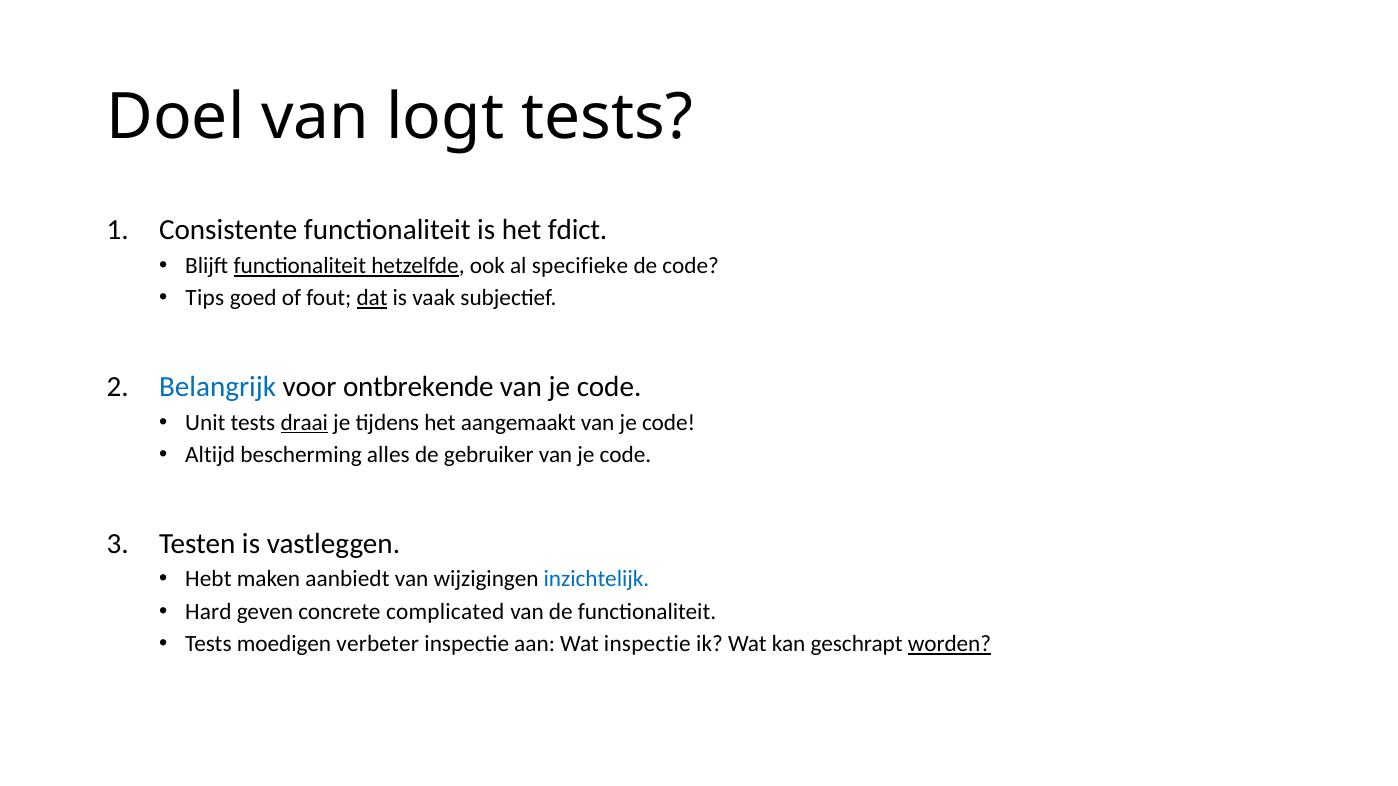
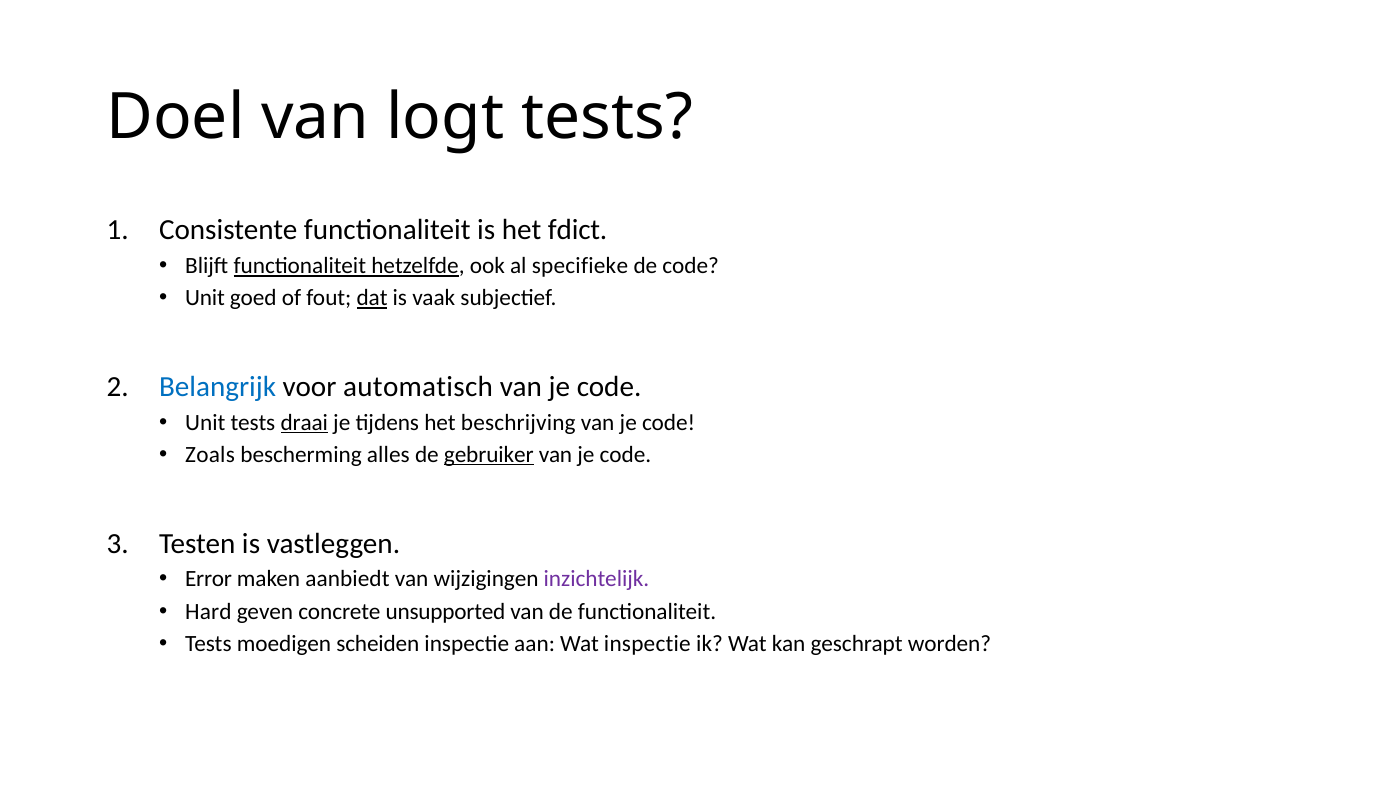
Tips: Tips -> Unit (205, 298)
ontbrekende: ontbrekende -> automatisch (418, 387)
aangemaakt: aangemaakt -> beschrijving (518, 423)
Altijd: Altijd -> Zoals (210, 455)
gebruiker underline: none -> present (489, 455)
Hebt: Hebt -> Error (209, 579)
inzichtelijk colour: blue -> purple (596, 579)
complicated: complicated -> unsupported (445, 612)
verbeter: verbeter -> scheiden (378, 644)
worden underline: present -> none (949, 644)
